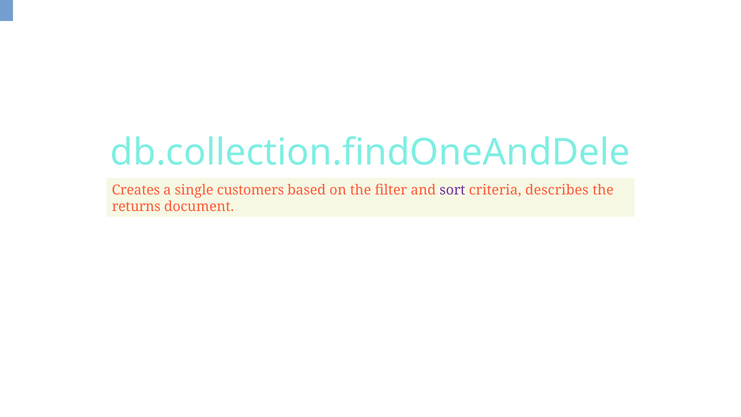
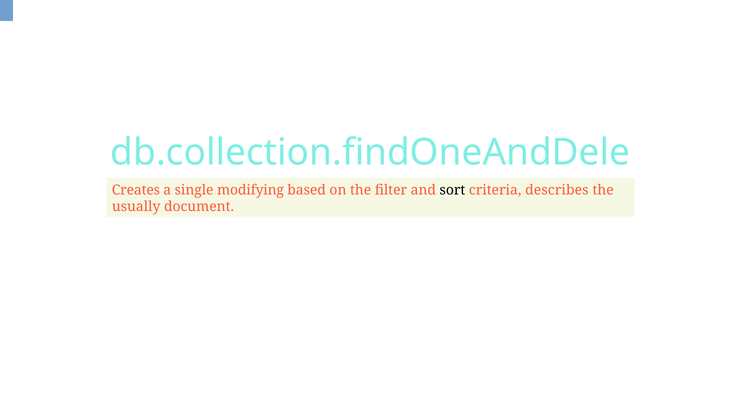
customers: customers -> modifying (251, 190)
sort colour: purple -> black (452, 190)
returns: returns -> usually (136, 207)
